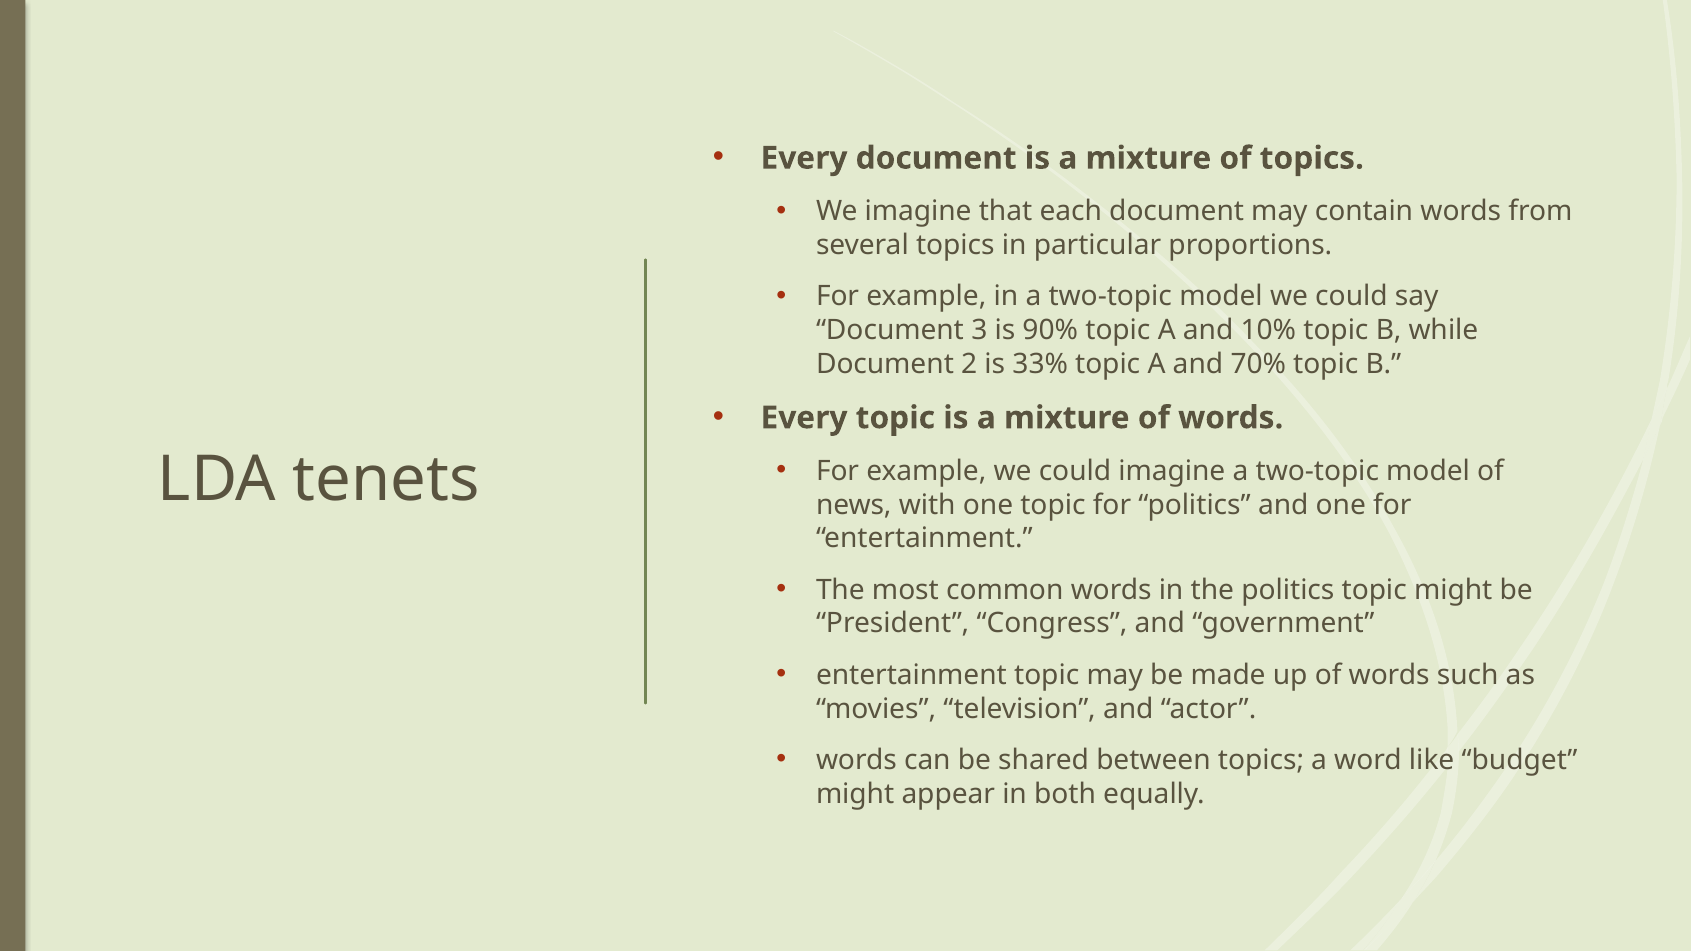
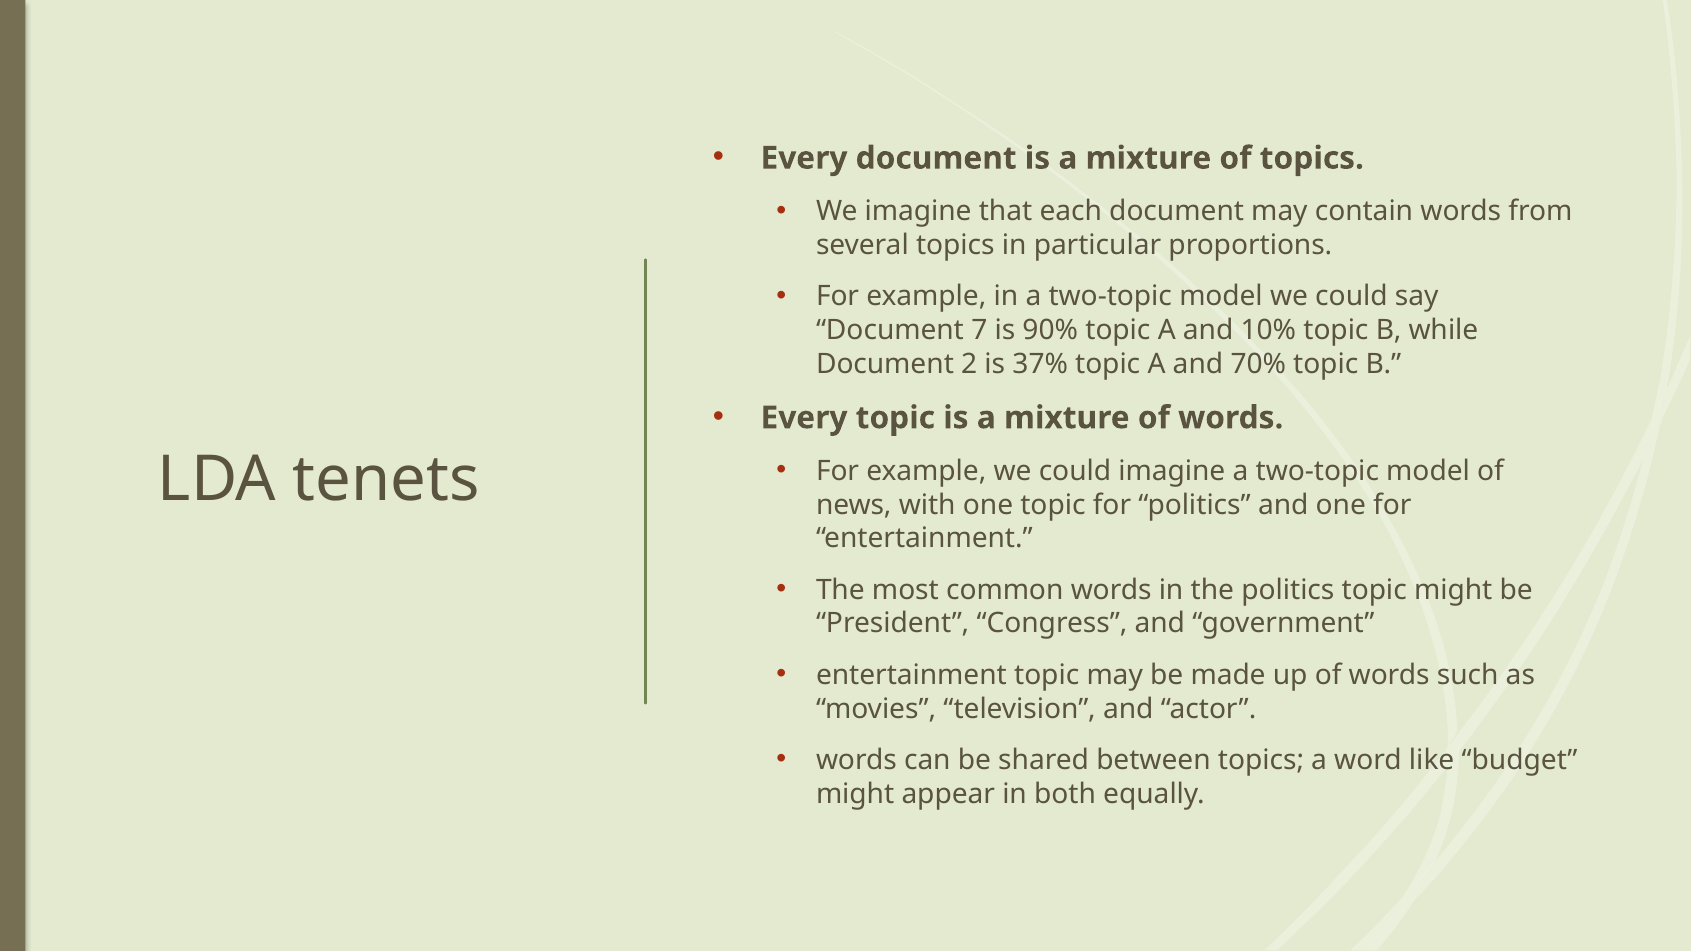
3: 3 -> 7 (979, 330)
33%: 33% -> 37% (1040, 364)
